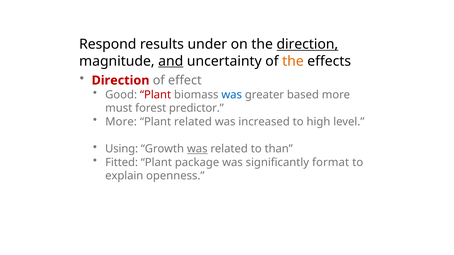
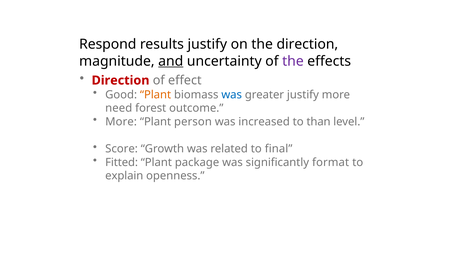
results under: under -> justify (207, 44)
direction underline: present -> none (307, 44)
the colour: orange -> purple (293, 61)
Plant colour: red -> orange (156, 95)
greater based: based -> justify (303, 95)
must: must -> need (119, 108)
predictor: predictor -> outcome (196, 108)
Plant related: related -> person (193, 122)
high: high -> than (319, 122)
Using: Using -> Score (122, 149)
was underline: present -> none (197, 149)
than: than -> final (279, 149)
